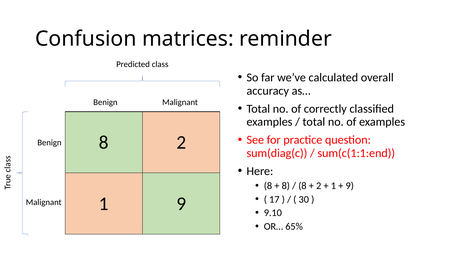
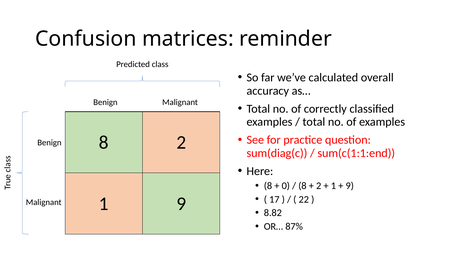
8: 8 -> 0 (286, 186)
30: 30 -> 22 (304, 200)
9.10: 9.10 -> 8.82 (273, 213)
65%: 65% -> 87% (294, 227)
